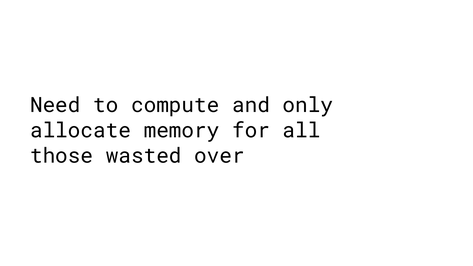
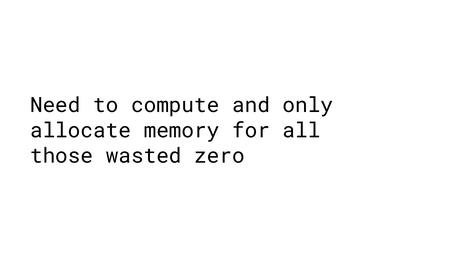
over: over -> zero (219, 156)
